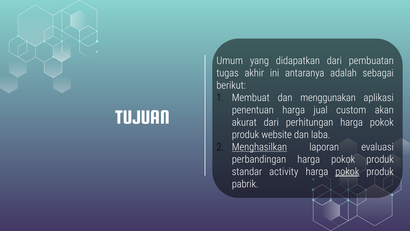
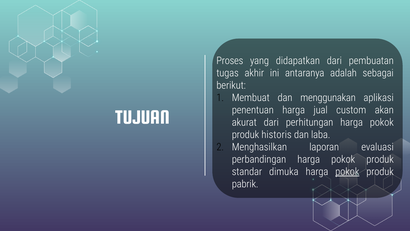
Umum: Umum -> Proses (230, 61)
website: website -> historis (277, 135)
Menghasilkan underline: present -> none (259, 147)
activity: activity -> dimuka (284, 171)
